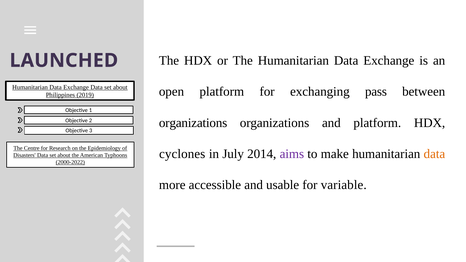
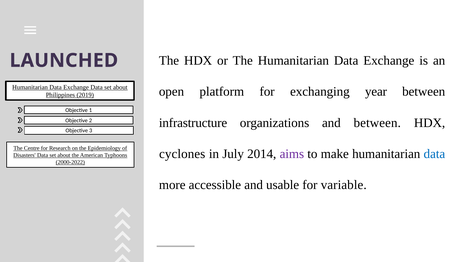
pass: pass -> year (376, 92)
organizations: organizations -> infrastructure (193, 123)
and platform: platform -> between (377, 123)
data colour: orange -> blue (434, 154)
